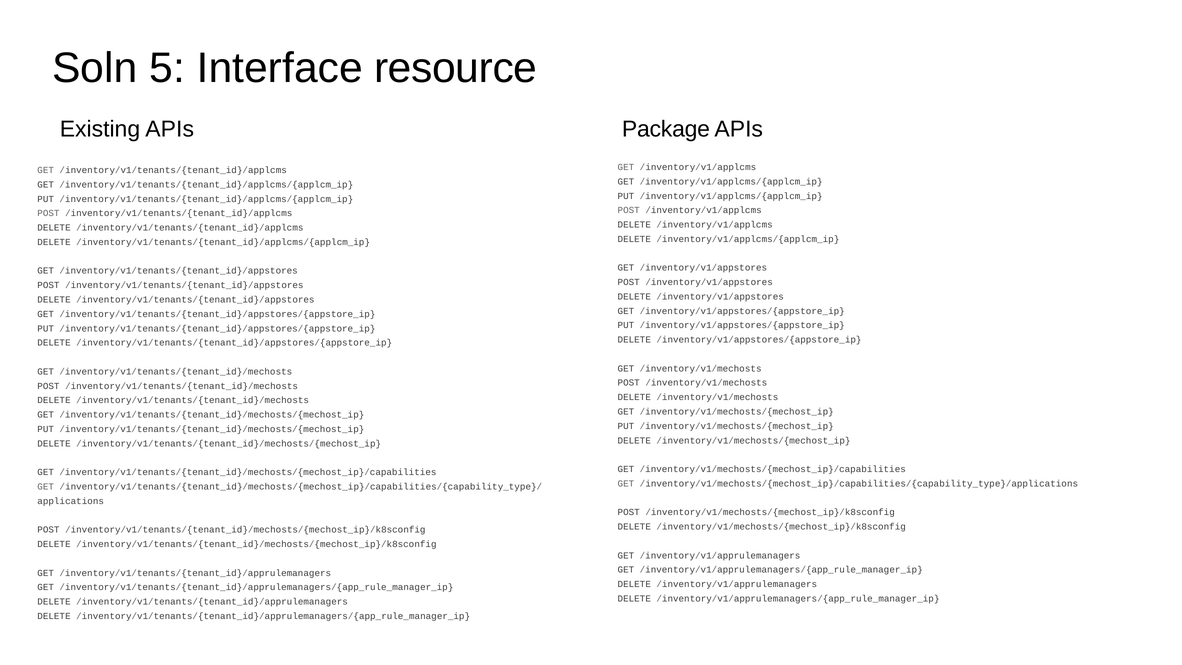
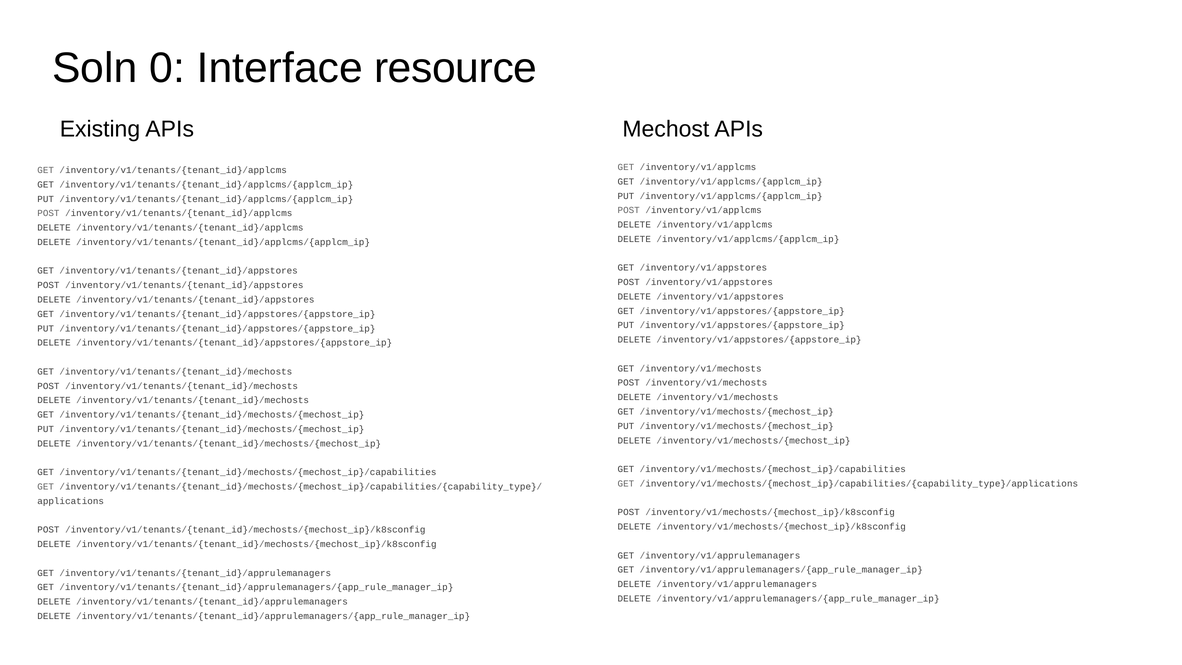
5: 5 -> 0 (167, 68)
Package: Package -> Mechost (666, 129)
